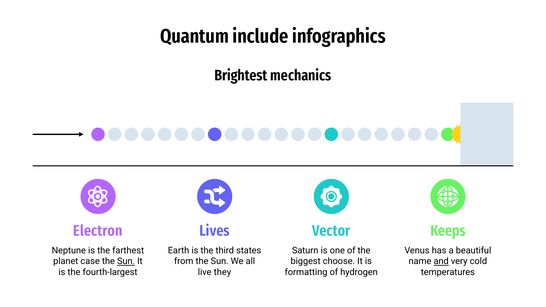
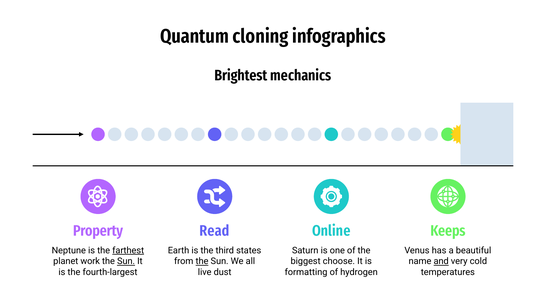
include: include -> cloning (260, 36)
Electron: Electron -> Property (98, 231)
Lives: Lives -> Read (215, 231)
Vector: Vector -> Online (331, 231)
farthest underline: none -> present (128, 251)
case: case -> work (90, 261)
the underline: none -> present (202, 261)
they: they -> dust (223, 272)
